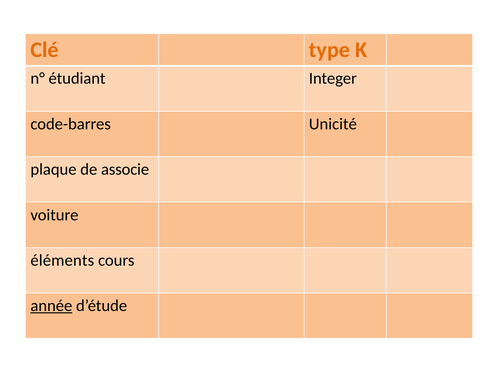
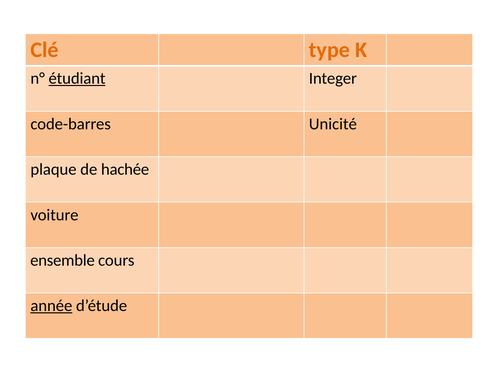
étudiant underline: none -> present (77, 79)
associe: associe -> hachée (125, 170)
éléments: éléments -> ensemble (62, 261)
